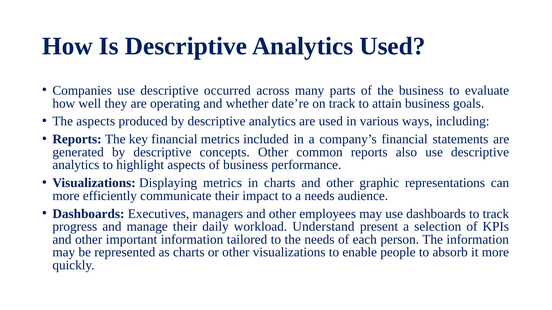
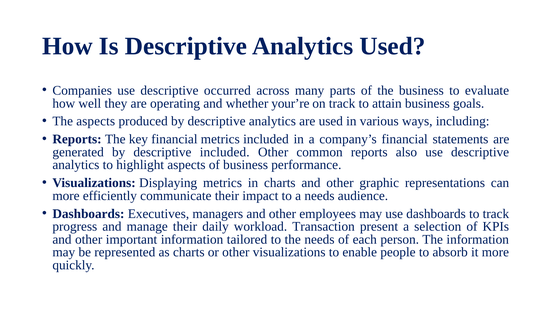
date’re: date’re -> your’re (290, 103)
descriptive concepts: concepts -> included (225, 152)
Understand: Understand -> Transaction (324, 227)
